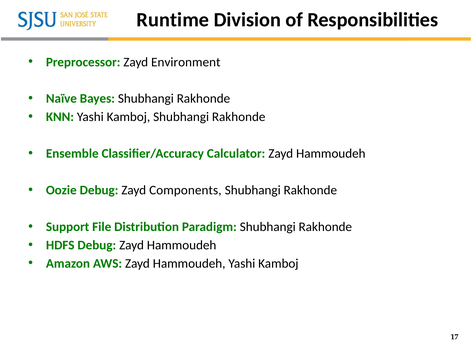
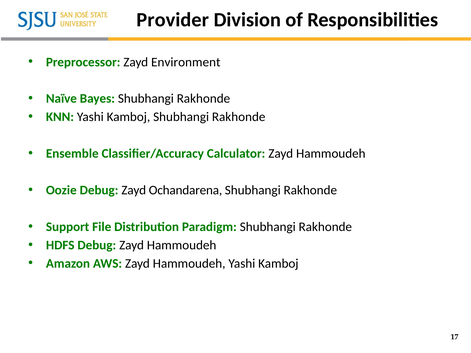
Runtime: Runtime -> Provider (173, 20)
Components: Components -> Ochandarena (186, 190)
